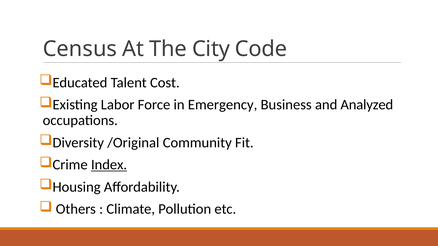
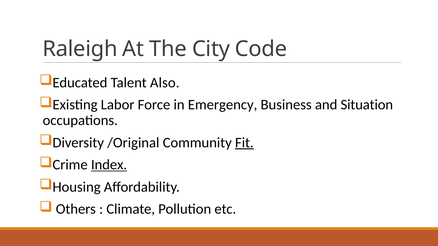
Census: Census -> Raleigh (80, 49)
Cost: Cost -> Also (165, 83)
Analyzed: Analyzed -> Situation (367, 105)
Fit underline: none -> present (244, 143)
